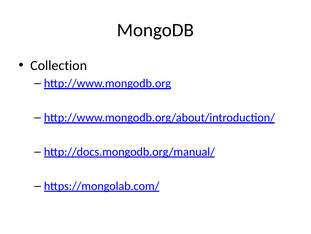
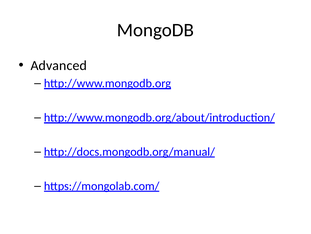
Collection: Collection -> Advanced (59, 65)
